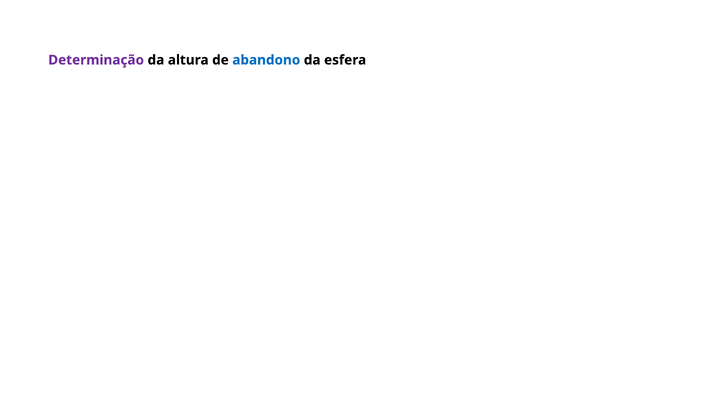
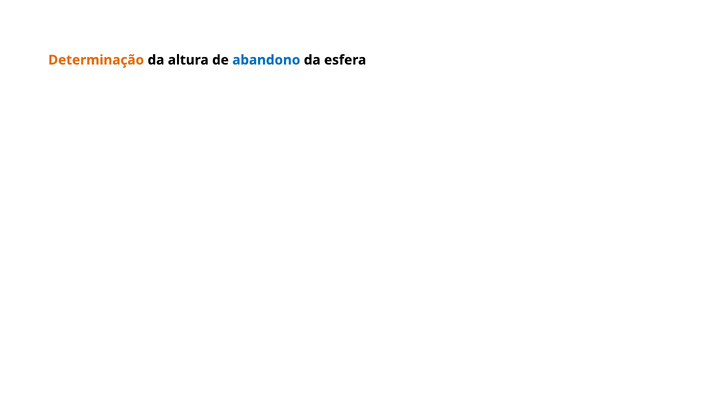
Determinação colour: purple -> orange (96, 60)
